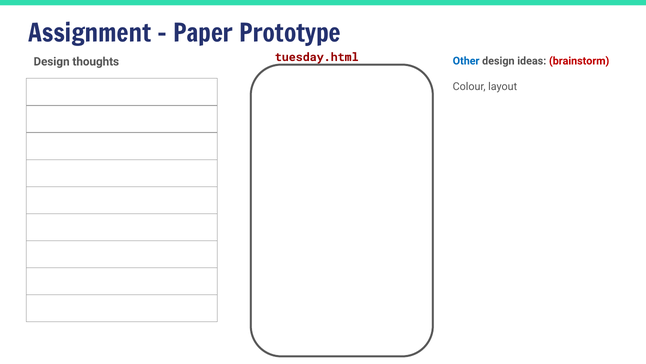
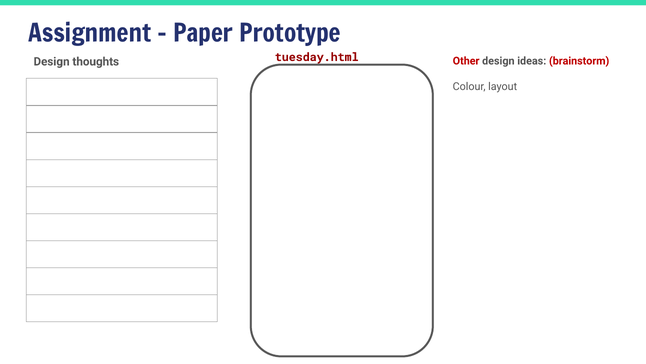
Other colour: blue -> red (466, 61)
